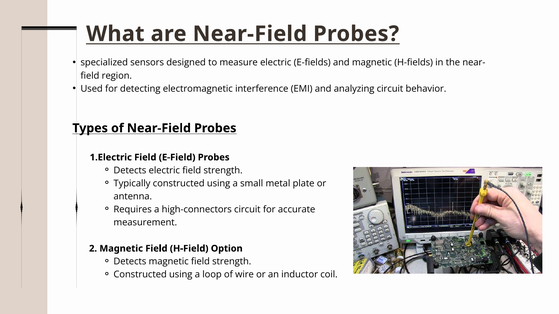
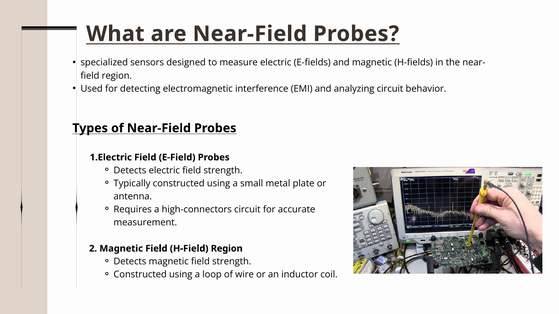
H-Field Option: Option -> Region (227, 249)
